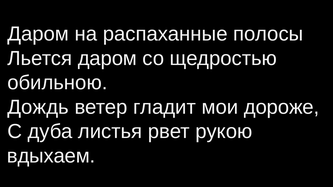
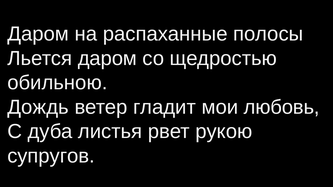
дороже: дороже -> любовь (282, 107)
вдыхаем: вдыхаем -> супругов (51, 156)
